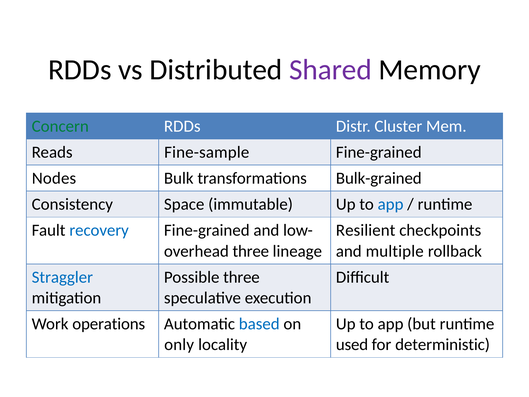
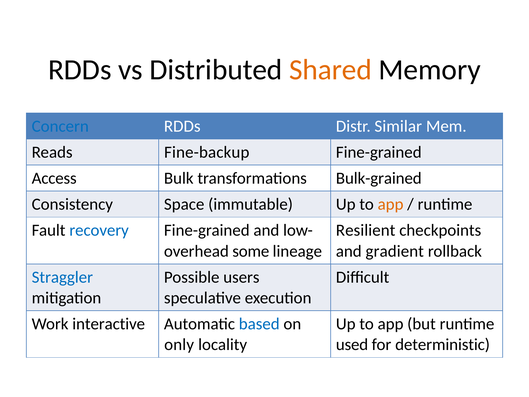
Shared colour: purple -> orange (330, 70)
Concern colour: green -> blue (60, 126)
Cluster: Cluster -> Similar (398, 126)
Fine-sample: Fine-sample -> Fine-backup (207, 152)
Nodes: Nodes -> Access (54, 178)
app colour: blue -> orange (391, 204)
three: three -> some (251, 251)
multiple: multiple -> gradient (395, 251)
Possible three: three -> users (241, 277)
operations: operations -> interactive (109, 324)
